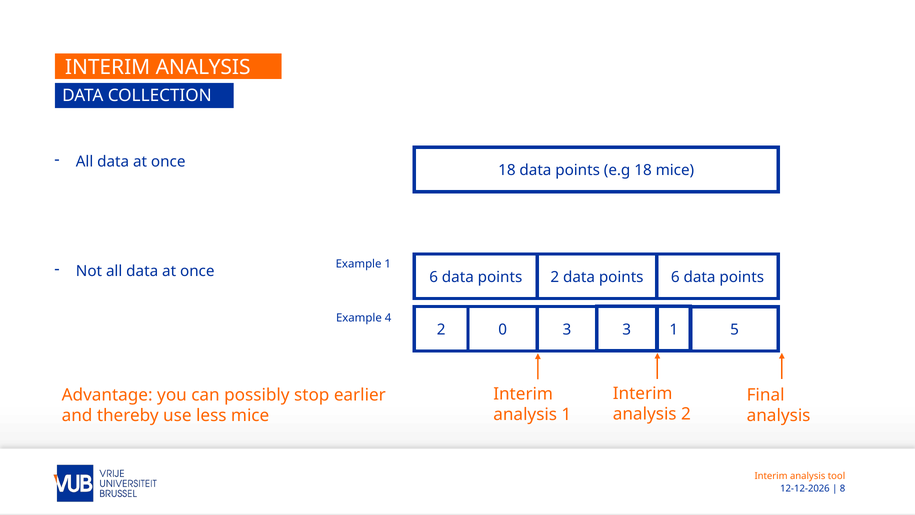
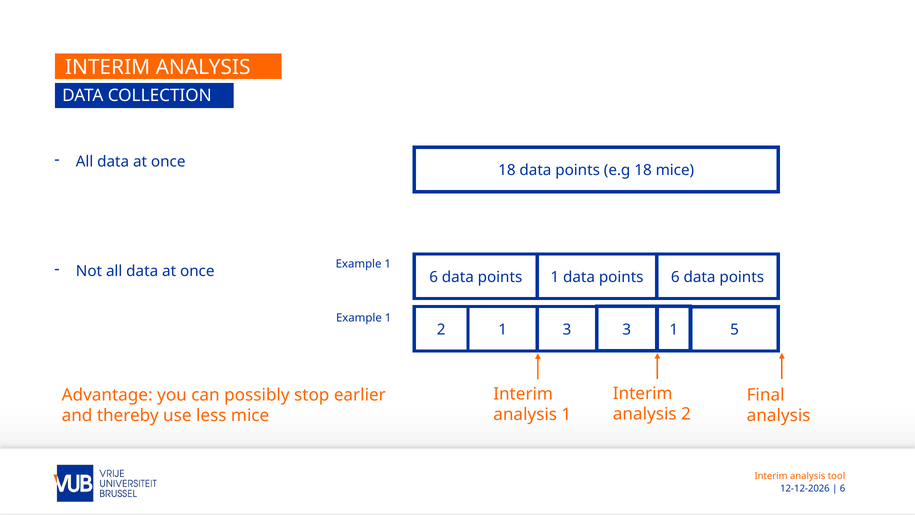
2: 2 -> 1 (555, 277)
4: 4 -> 1 (388, 318)
2 0: 0 -> 1 (503, 330)
8: 8 -> 6 (843, 488)
